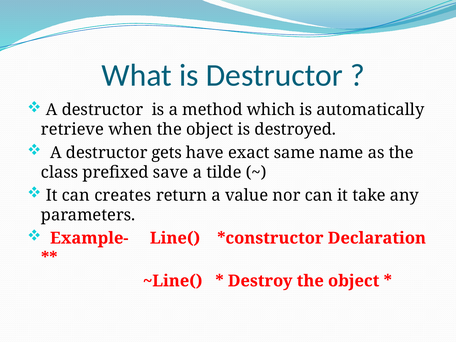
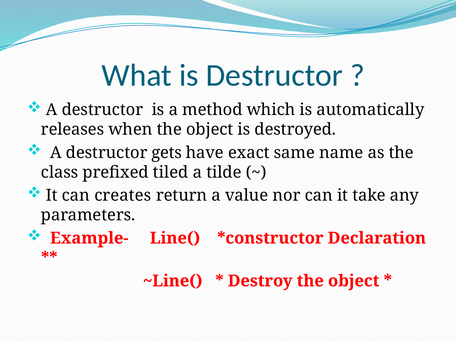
retrieve: retrieve -> releases (73, 130)
save: save -> tiled (171, 172)
